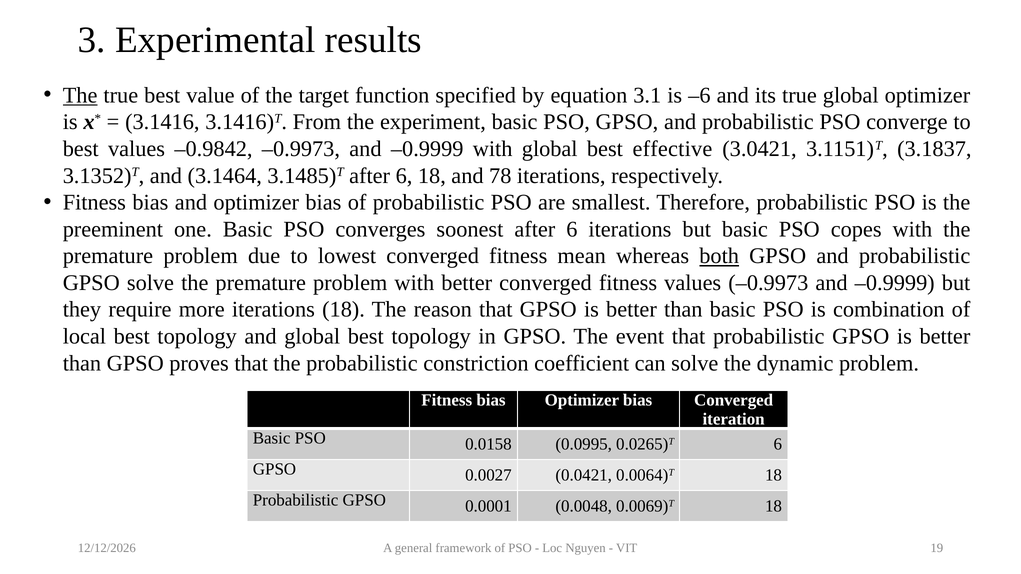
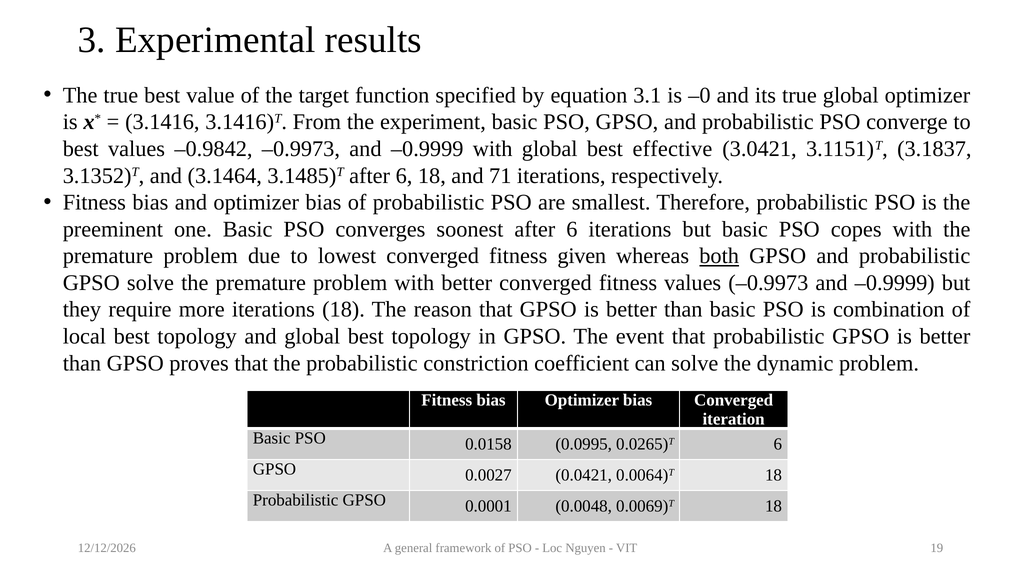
The underline: present -> none (80, 95)
–6: –6 -> –0 (699, 95)
78: 78 -> 71 (500, 176)
mean: mean -> given (582, 256)
